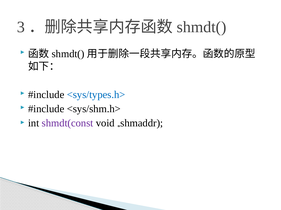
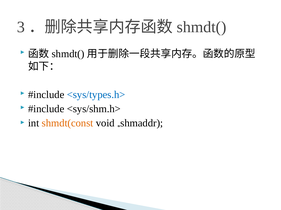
shmdt(const colour: purple -> orange (68, 123)
